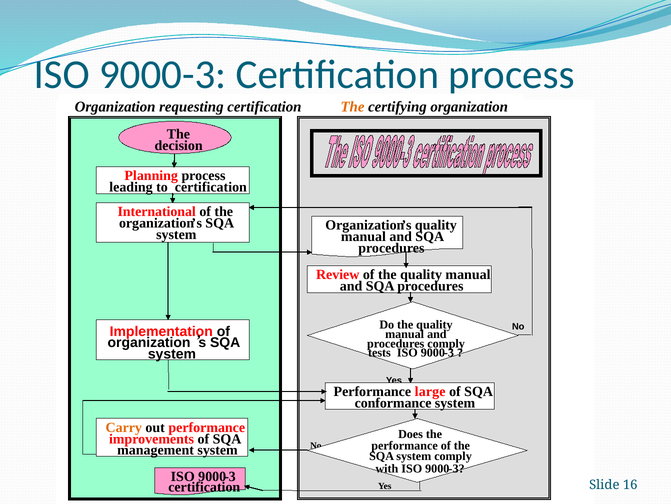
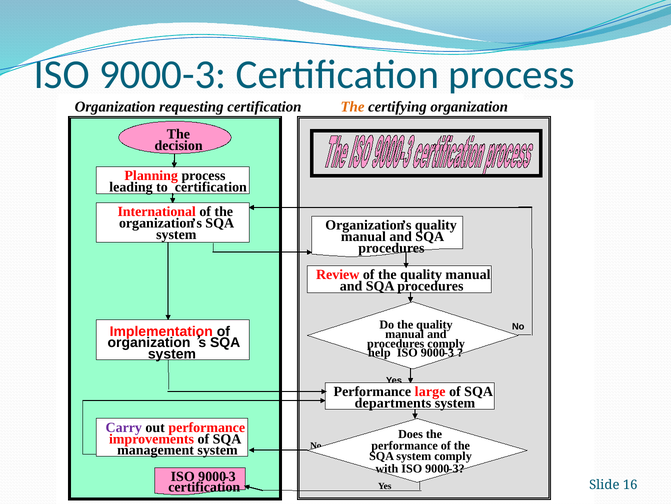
tests: tests -> help (379, 352)
conformance: conformance -> departments (393, 402)
Carry colour: orange -> purple (124, 427)
